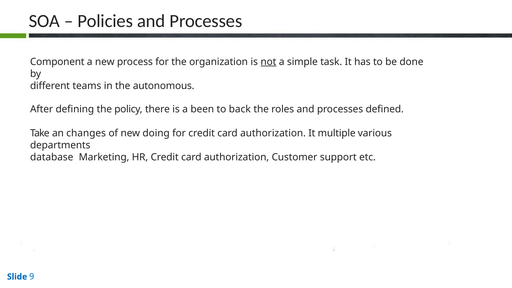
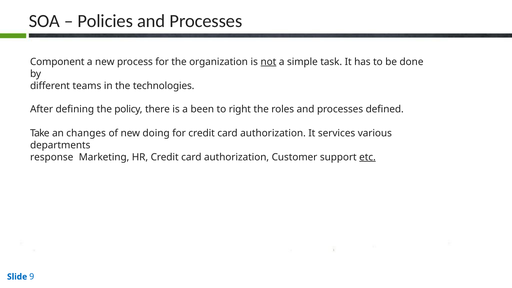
autonomous: autonomous -> technologies (164, 86)
back: back -> right (240, 109)
multiple: multiple -> services (337, 133)
database: database -> response (52, 157)
etc underline: none -> present (368, 157)
